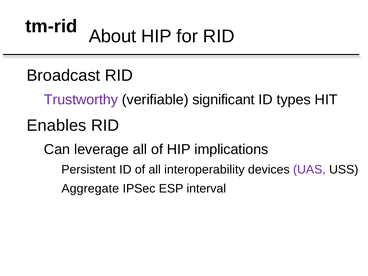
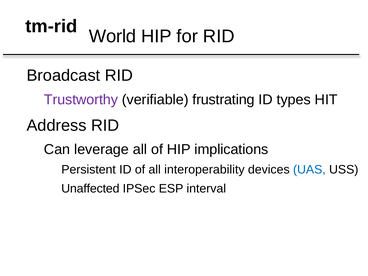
About: About -> World (113, 36)
significant: significant -> frustrating (224, 100)
Enables: Enables -> Address (57, 125)
UAS colour: purple -> blue (309, 170)
Aggregate: Aggregate -> Unaffected (90, 189)
